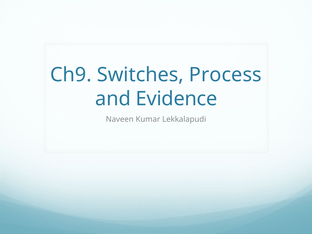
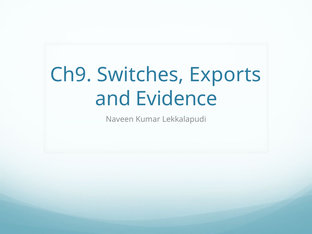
Process: Process -> Exports (225, 75)
